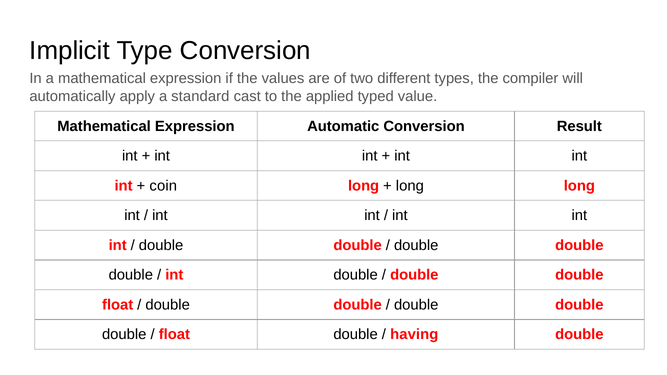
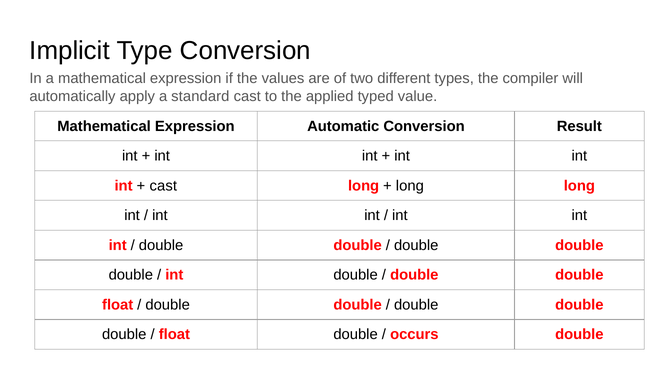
coin: coin -> cast (163, 186)
having: having -> occurs (414, 335)
